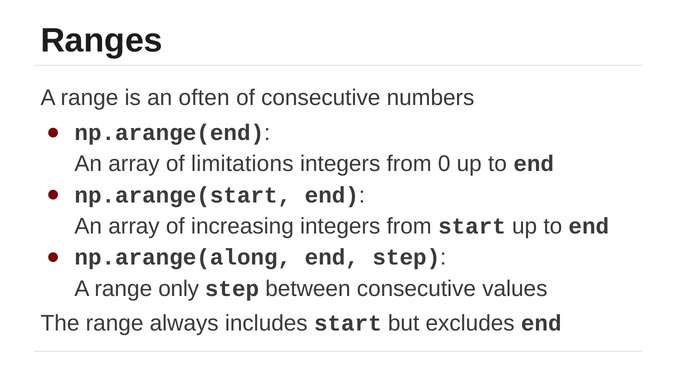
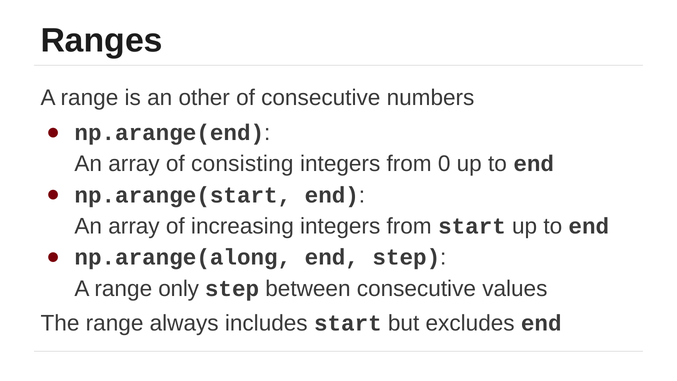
often: often -> other (204, 98)
limitations: limitations -> consisting (242, 164)
